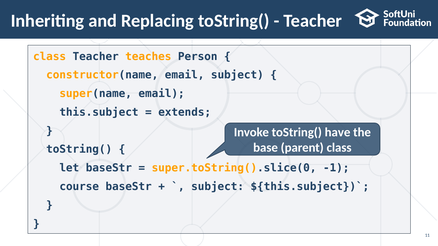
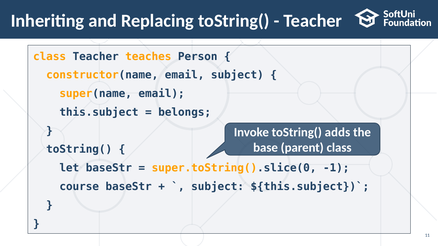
extends: extends -> belongs (185, 112)
have: have -> adds (337, 133)
